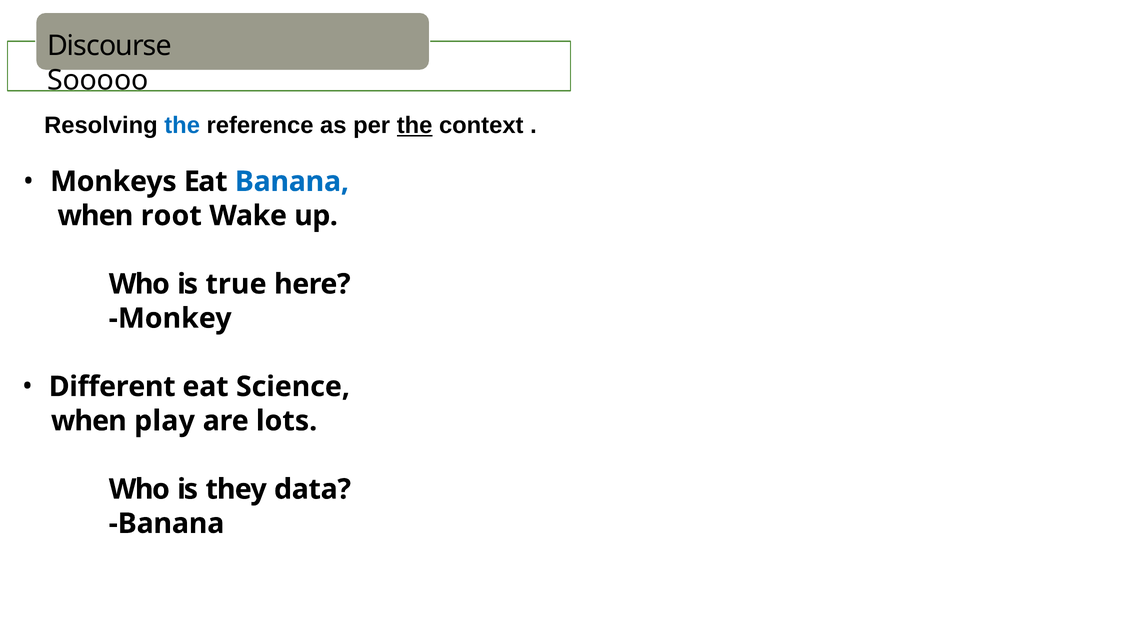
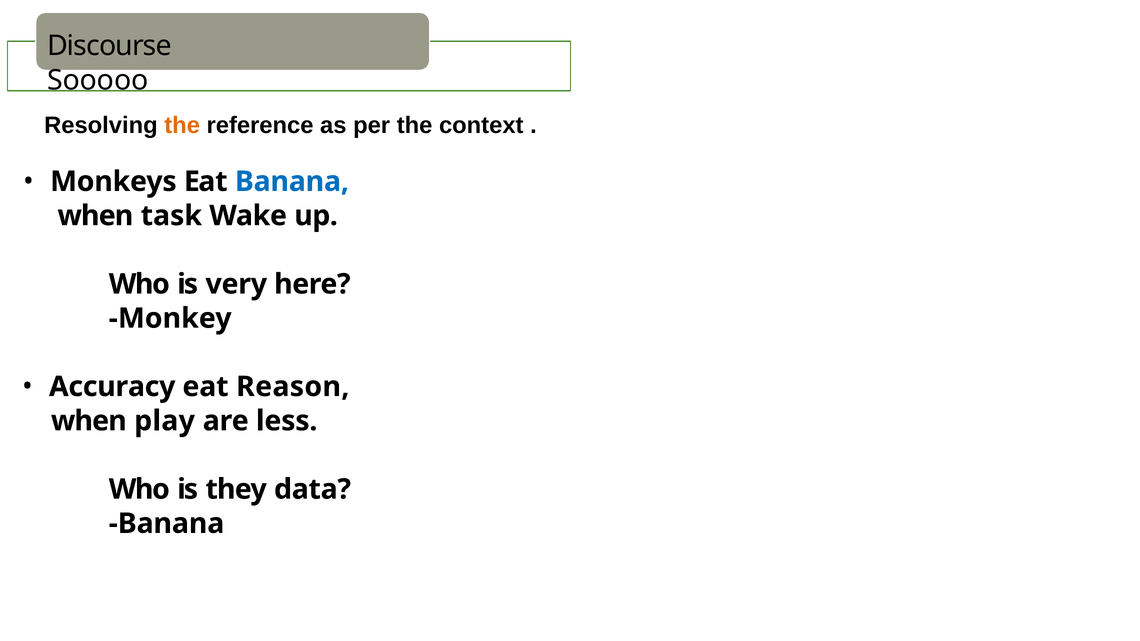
the colour: blue -> orange (182, 125)
the underline: present -> none (415, 125)
root: root -> task (171, 216)
true: true -> very (236, 284)
Different: Different -> Accuracy (112, 387)
Science: Science -> Reason (293, 387)
lots: lots -> less (287, 421)
